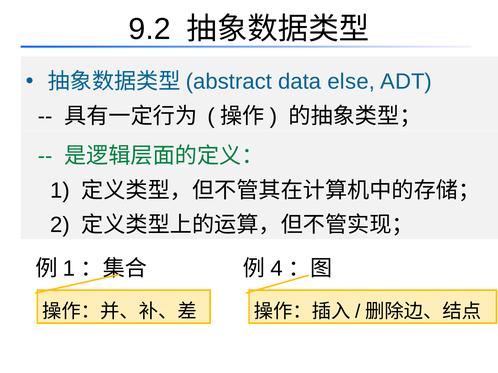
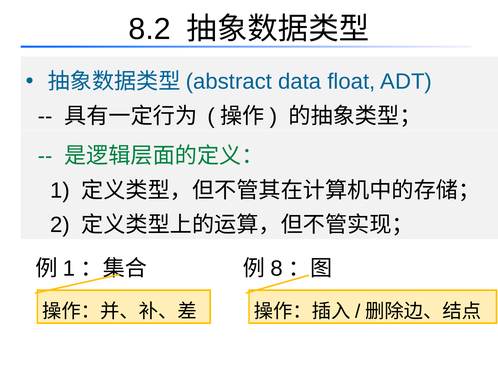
9.2: 9.2 -> 8.2 (150, 29)
else: else -> float (351, 82)
4: 4 -> 8 (277, 269)
